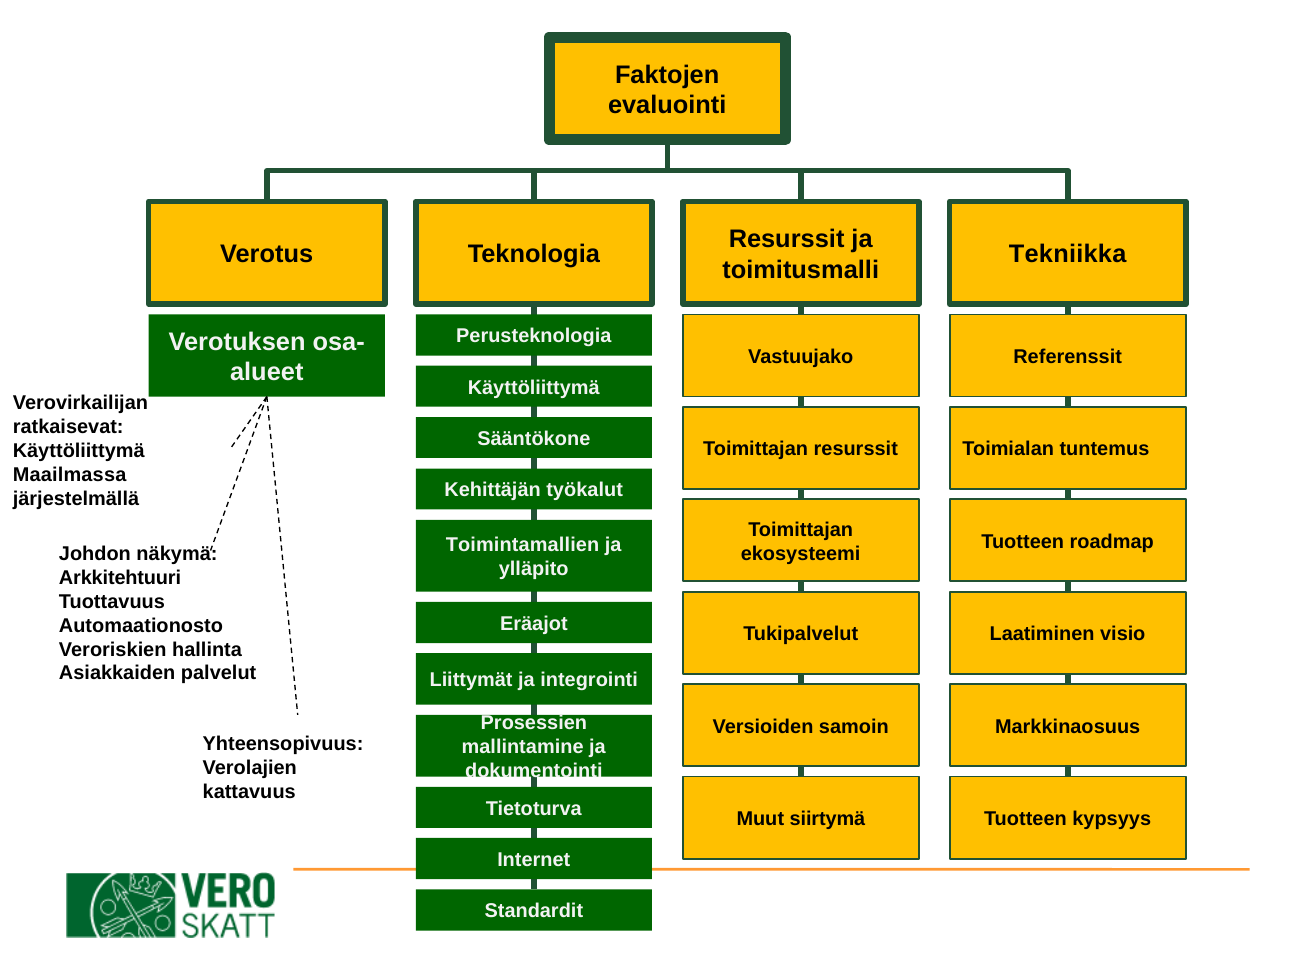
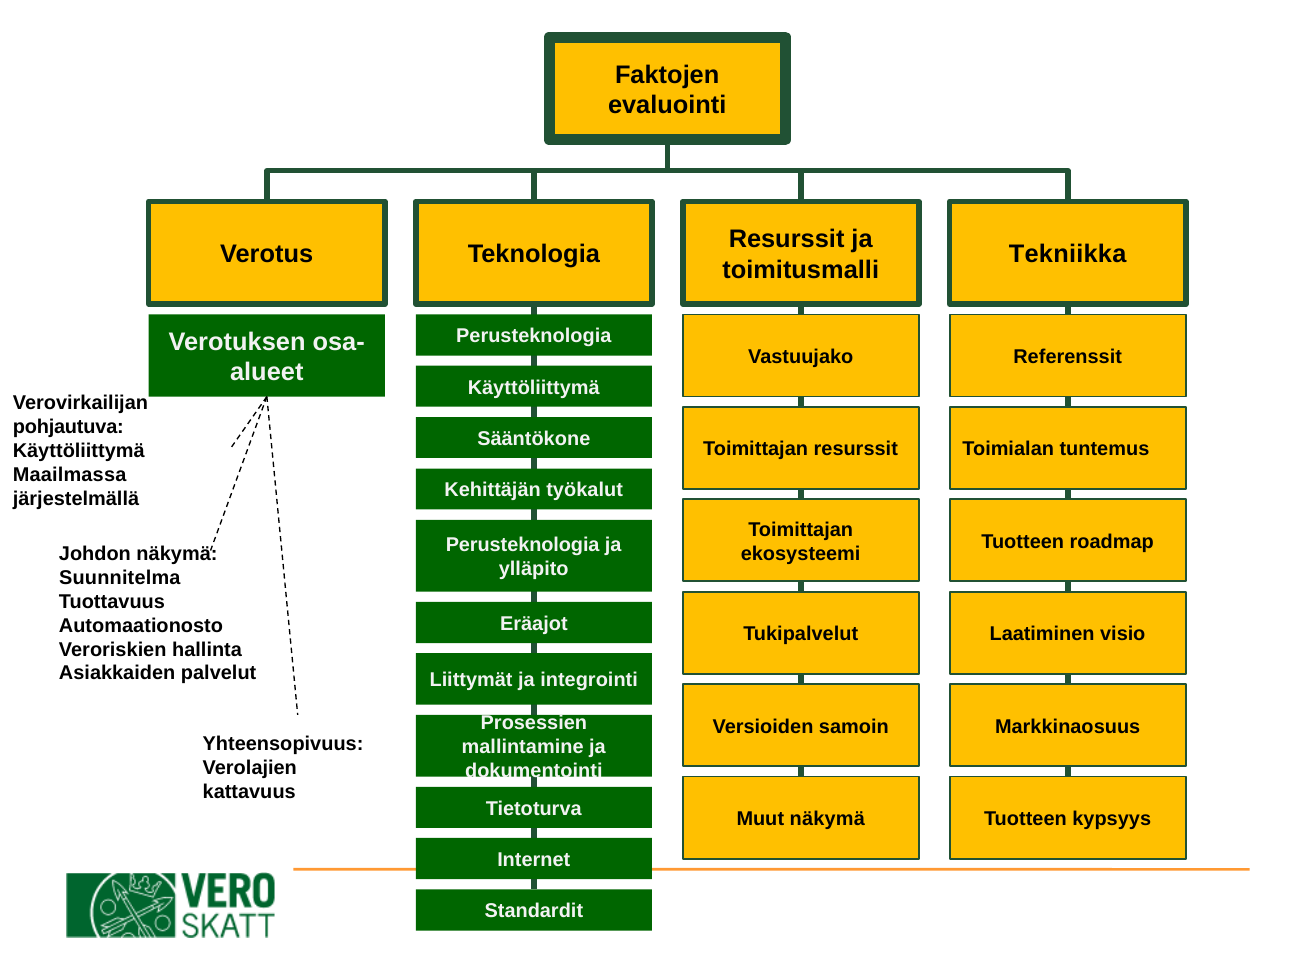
ratkaisevat: ratkaisevat -> pohjautuva (68, 427)
Toimintamallien: Toimintamallien -> Perusteknologia (523, 545)
Arkkitehtuuri: Arkkitehtuuri -> Suunnitelma (120, 578)
Muut siirtymä: siirtymä -> näkymä (827, 819)
